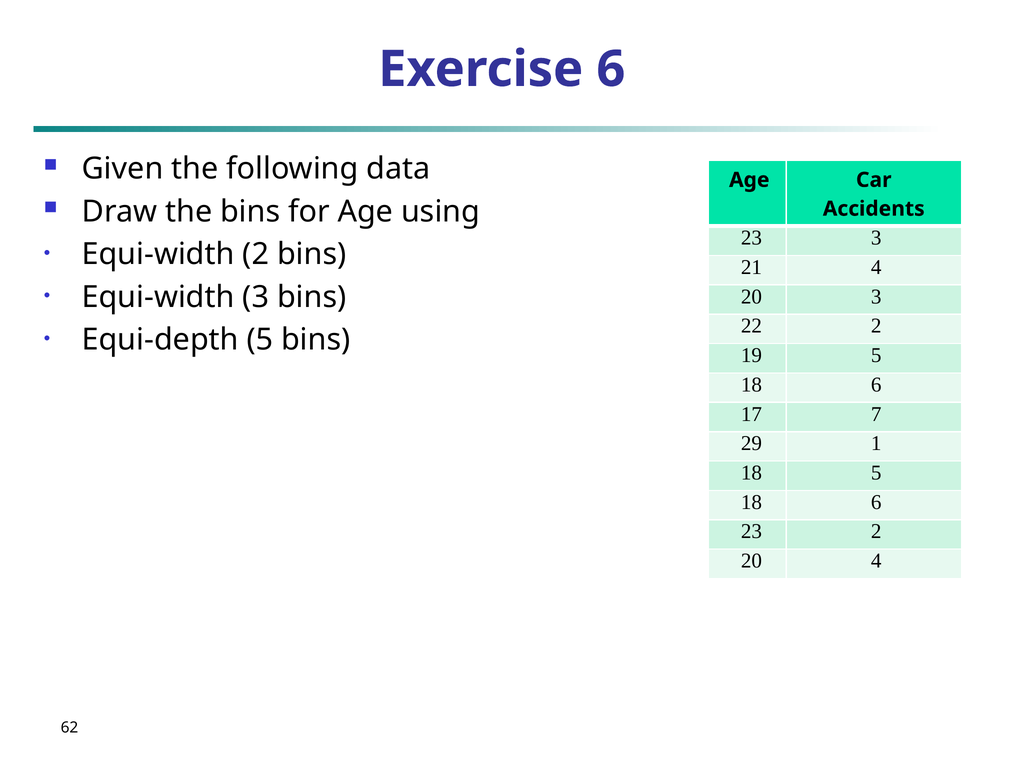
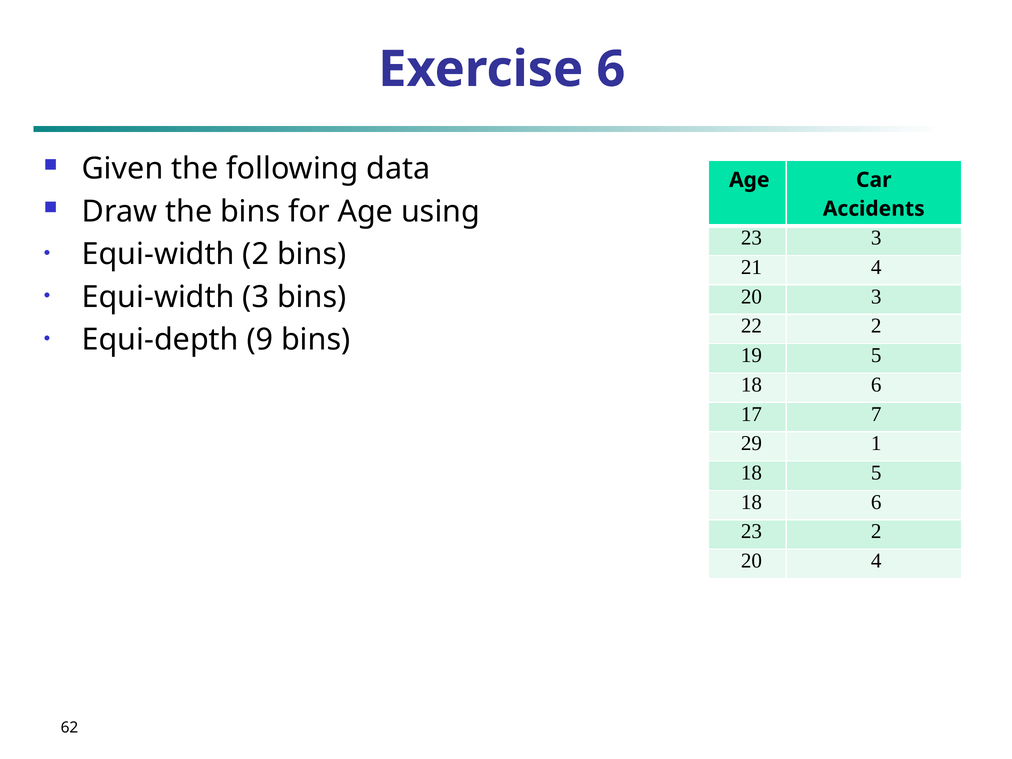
Equi-depth 5: 5 -> 9 (260, 340)
